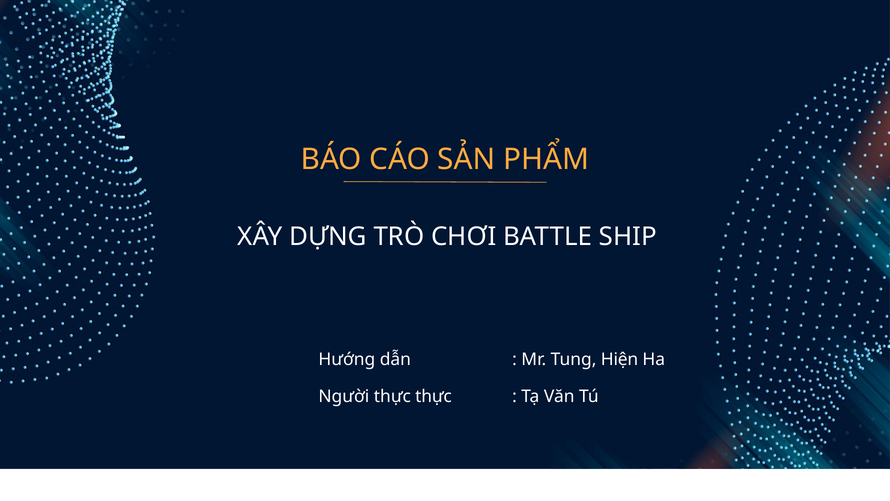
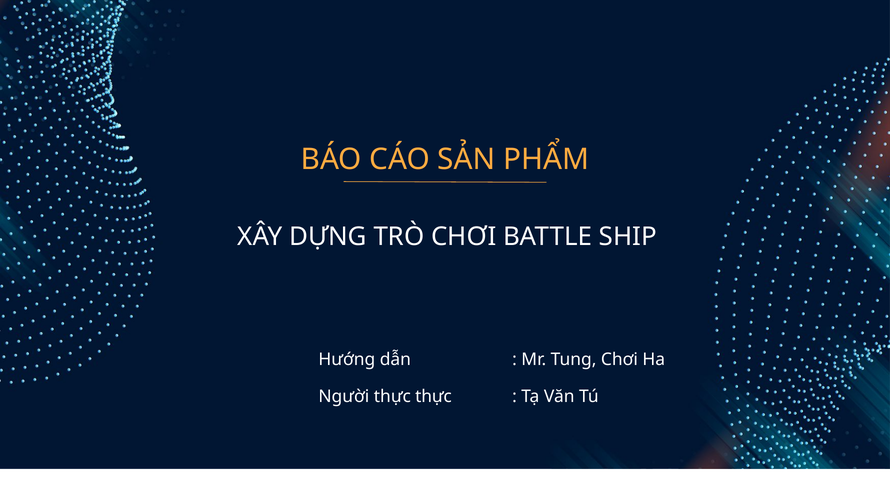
Tung Hiện: Hiện -> Chơi (619, 359)
